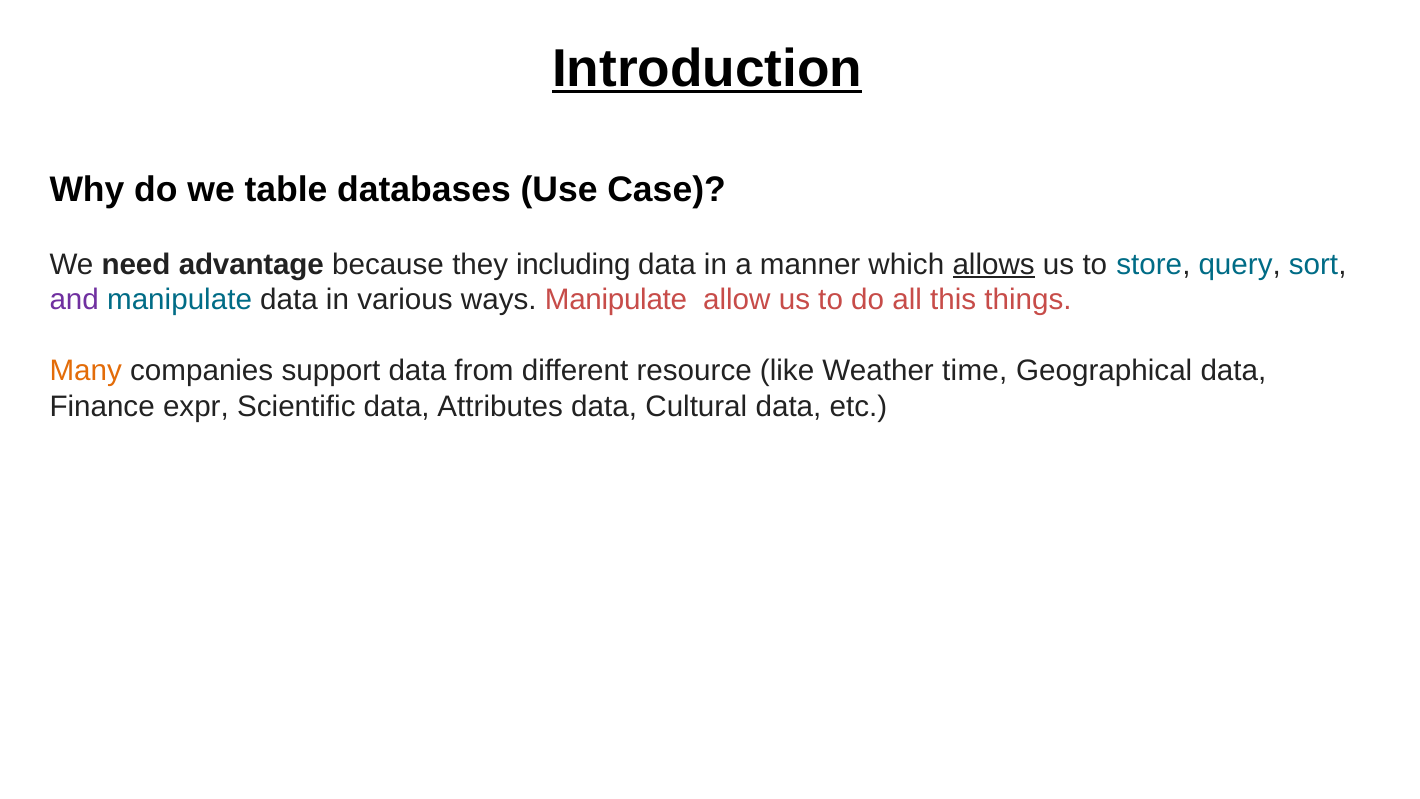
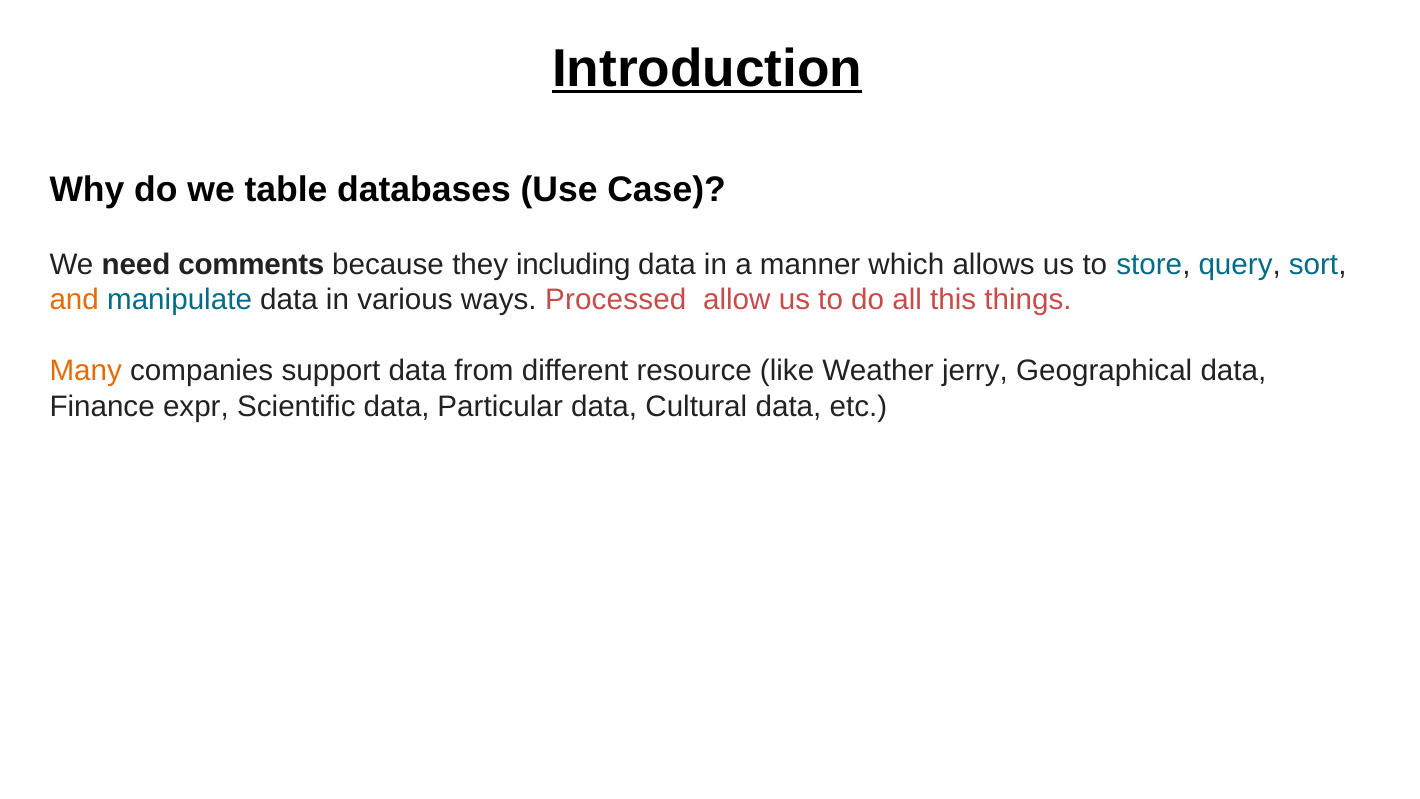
advantage: advantage -> comments (251, 264)
allows underline: present -> none (994, 264)
and colour: purple -> orange (74, 300)
ways Manipulate: Manipulate -> Processed (616, 300)
time: time -> jerry (975, 371)
Attributes: Attributes -> Particular (500, 406)
